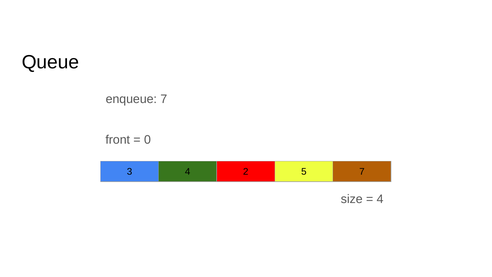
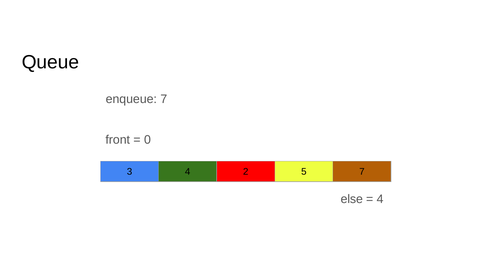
size: size -> else (352, 199)
